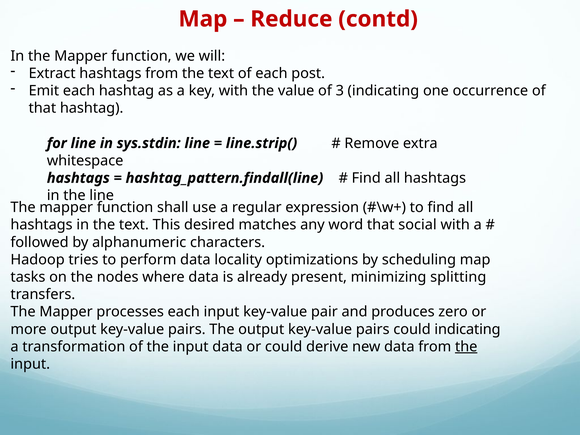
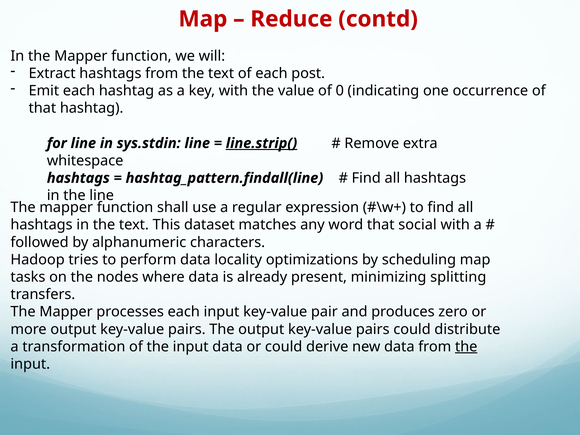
3: 3 -> 0 (340, 91)
line.strip( underline: none -> present (262, 143)
desired: desired -> dataset (209, 225)
could indicating: indicating -> distribute (467, 329)
